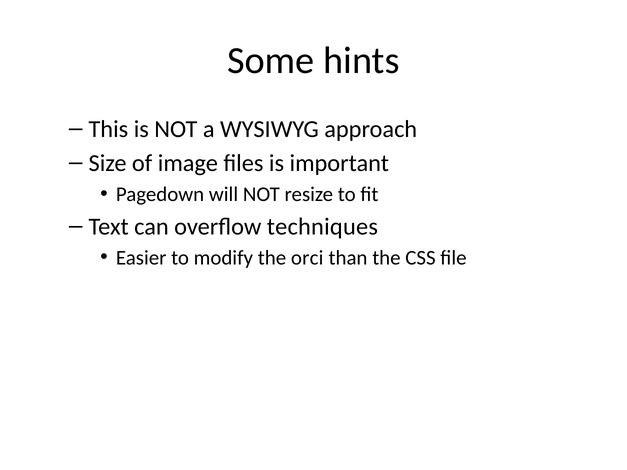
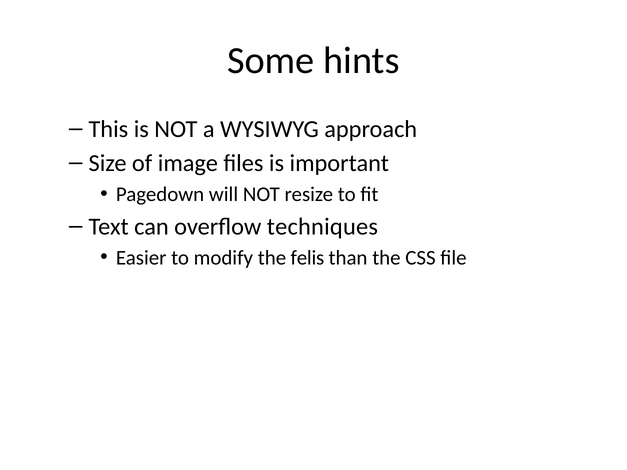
orci: orci -> felis (307, 258)
